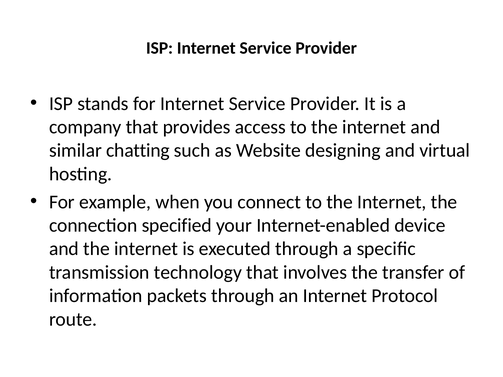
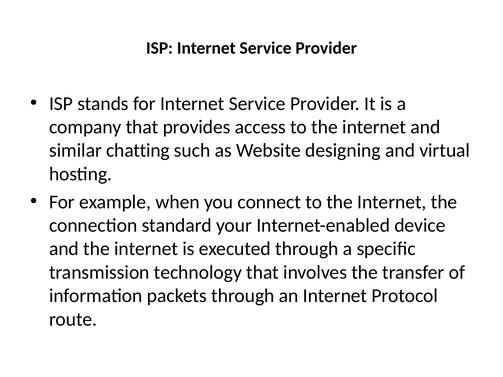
specified: specified -> standard (177, 226)
